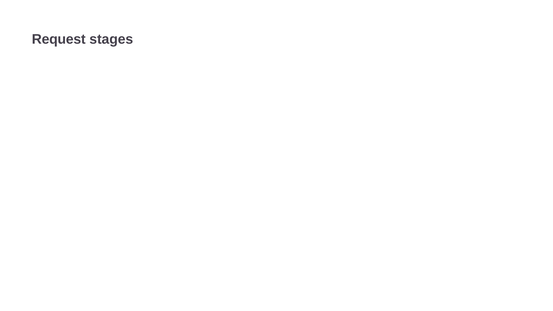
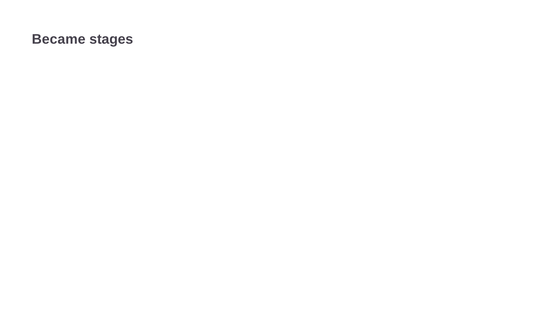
Request: Request -> Became (59, 39)
